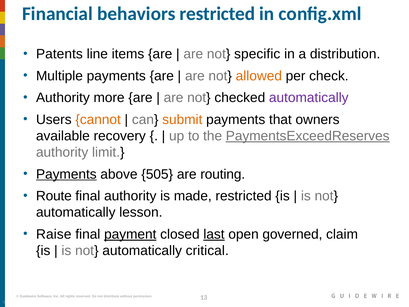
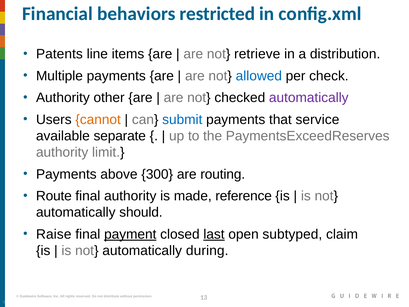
specific: specific -> retrieve (257, 54)
allowed colour: orange -> blue (259, 76)
more: more -> other (109, 98)
submit colour: orange -> blue (182, 120)
owners: owners -> service (317, 120)
recovery: recovery -> separate (120, 136)
PaymentsExceedReserves underline: present -> none (308, 136)
Payments underline: present -> none (66, 174)
505: 505 -> 300 (157, 174)
made restricted: restricted -> reference (244, 196)
lesson: lesson -> should (141, 212)
governed: governed -> subtyped (292, 234)
critical: critical -> during (207, 250)
